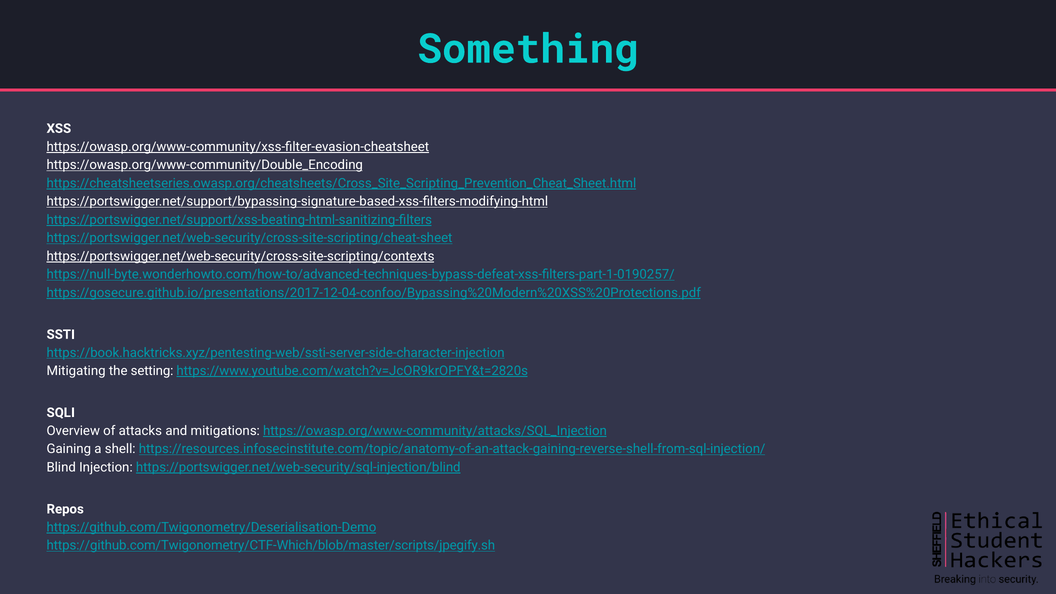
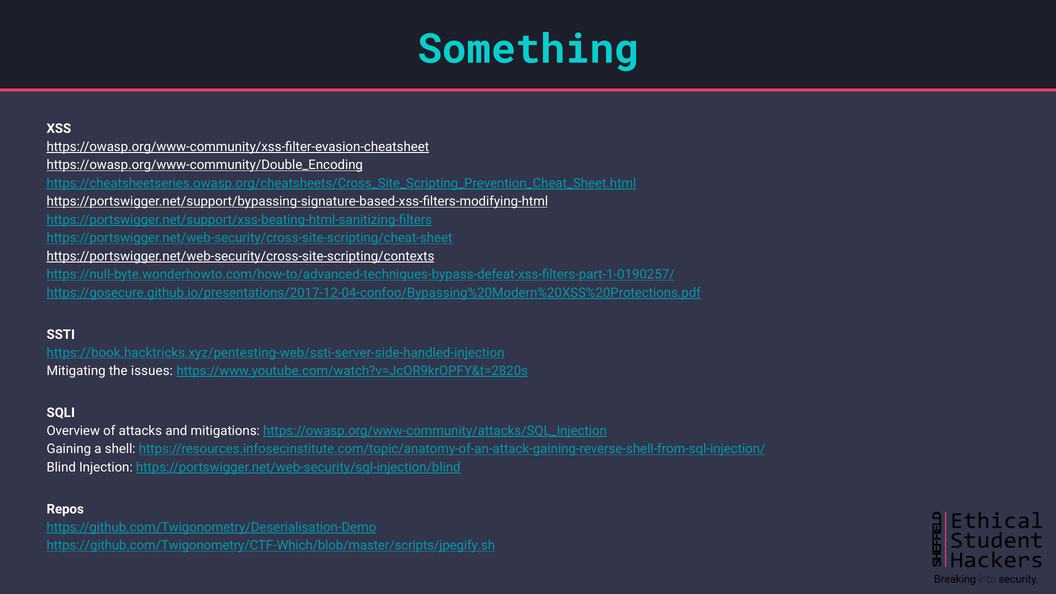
https://book.hacktricks.xyz/pentesting-web/ssti-server-side-character-injection: https://book.hacktricks.xyz/pentesting-web/ssti-server-side-character-injection -> https://book.hacktricks.xyz/pentesting-web/ssti-server-side-handled-injection (276, 353)
setting: setting -> issues (152, 371)
